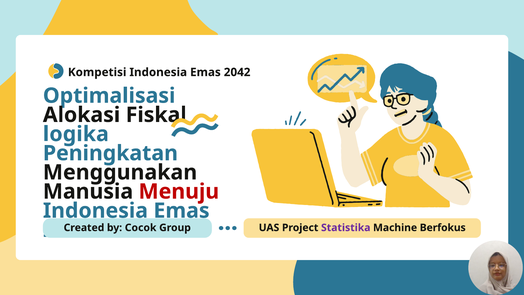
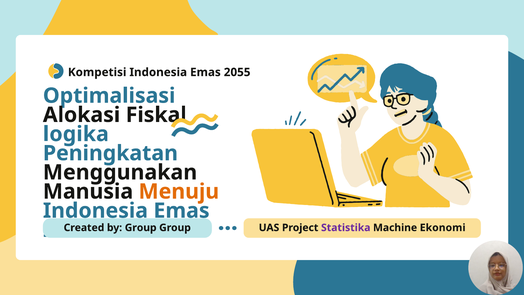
2042: 2042 -> 2055 (237, 72)
Menuju colour: red -> orange (179, 191)
by Cocok: Cocok -> Group (141, 228)
Berfokus: Berfokus -> Ekonomi (443, 228)
